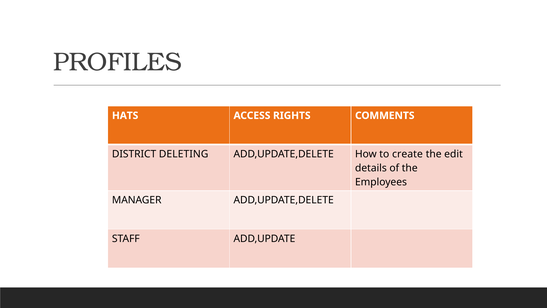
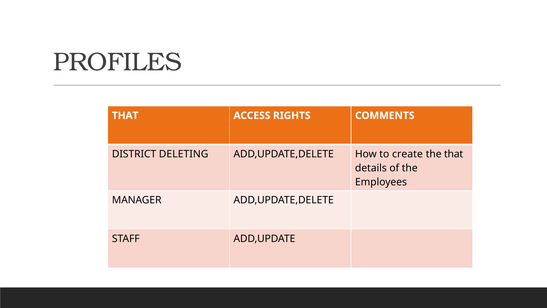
HATS: HATS -> THAT (125, 115)
the edit: edit -> that (454, 154)
